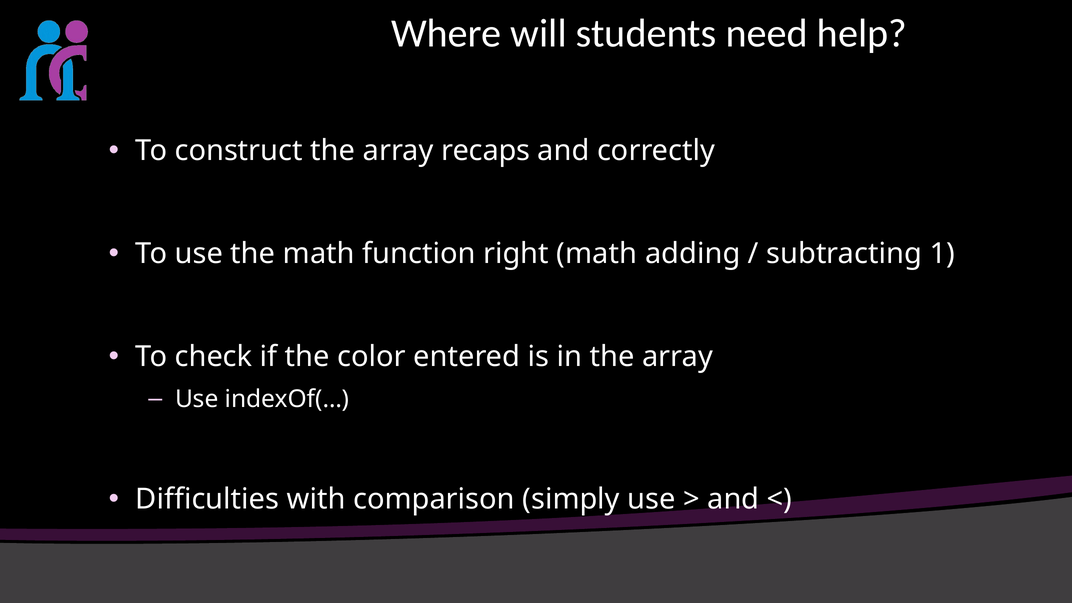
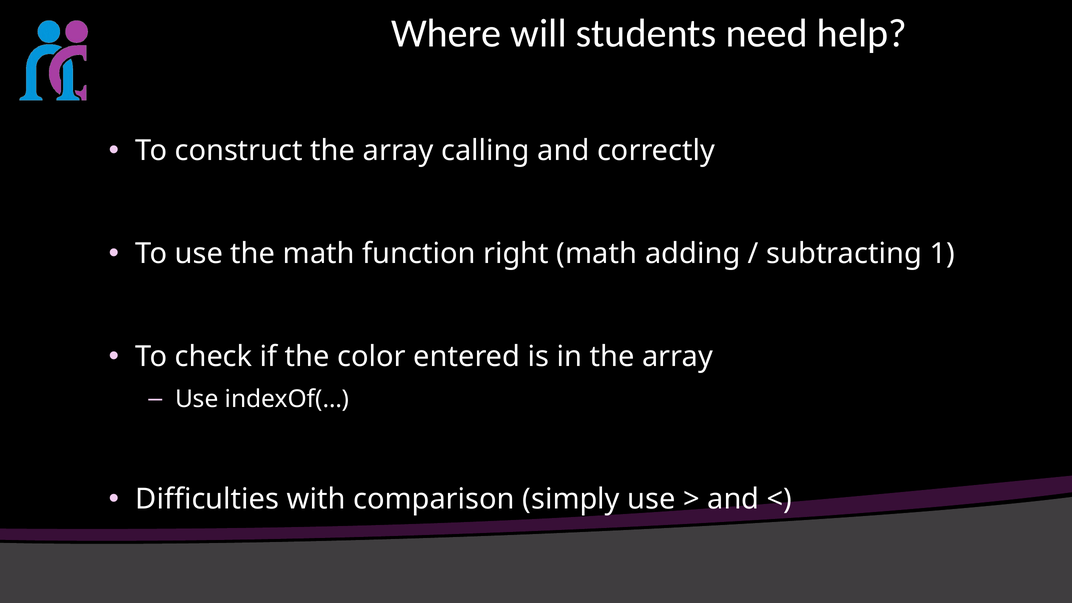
recaps: recaps -> calling (485, 151)
